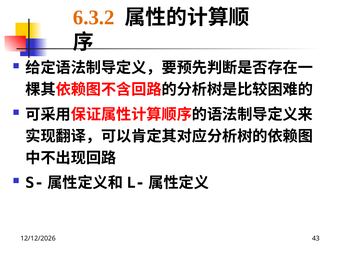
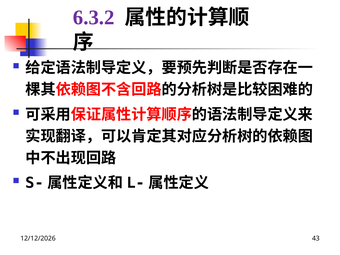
6.3.2 colour: orange -> purple (94, 17)
